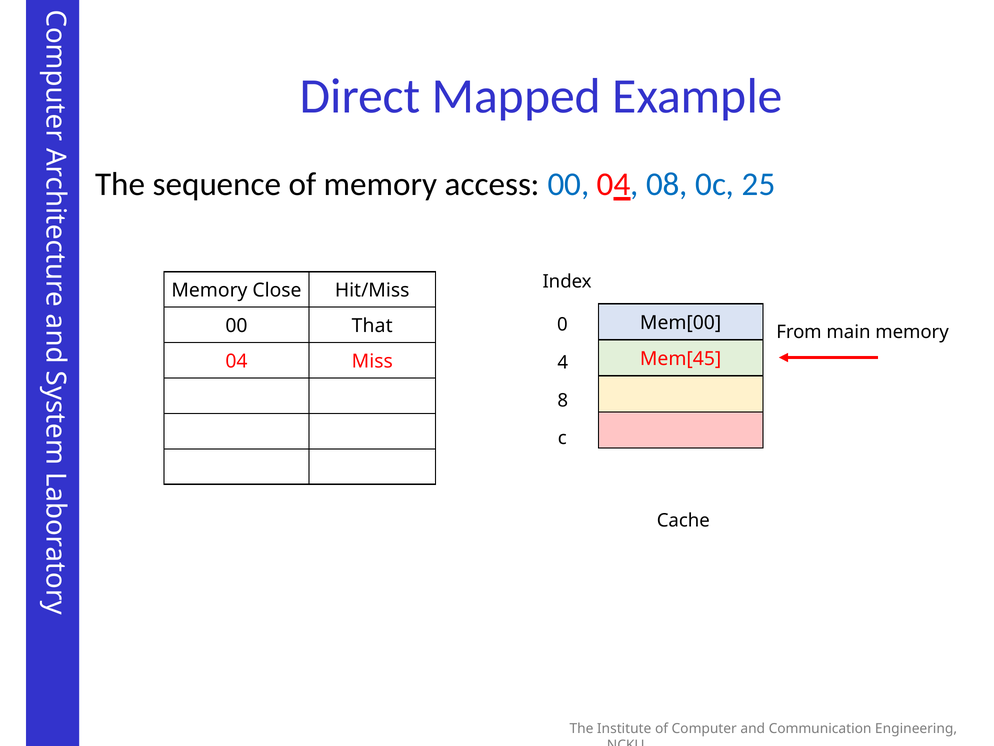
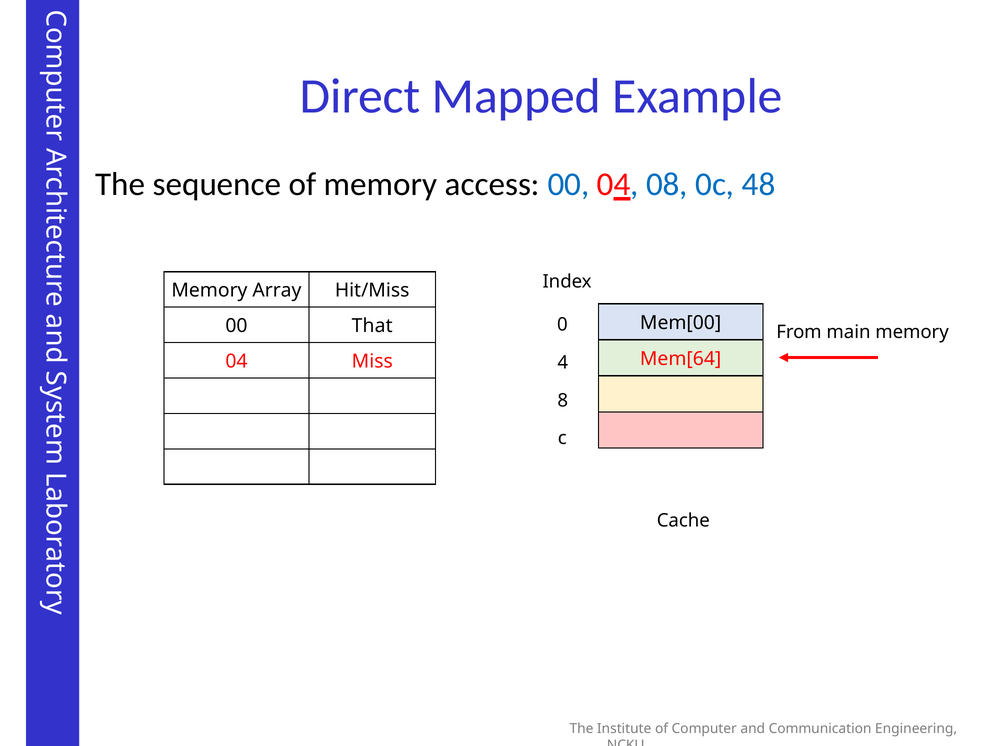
25: 25 -> 48 (759, 184)
Close: Close -> Array (277, 290)
Mem[45: Mem[45 -> Mem[64 (681, 359)
